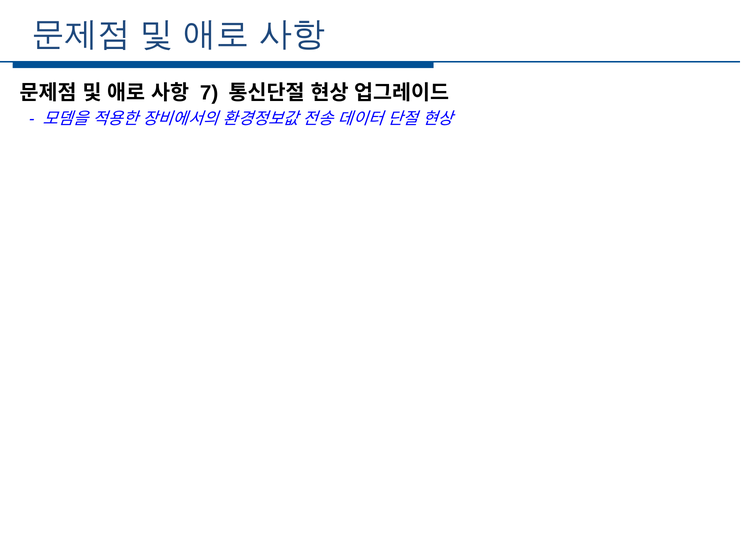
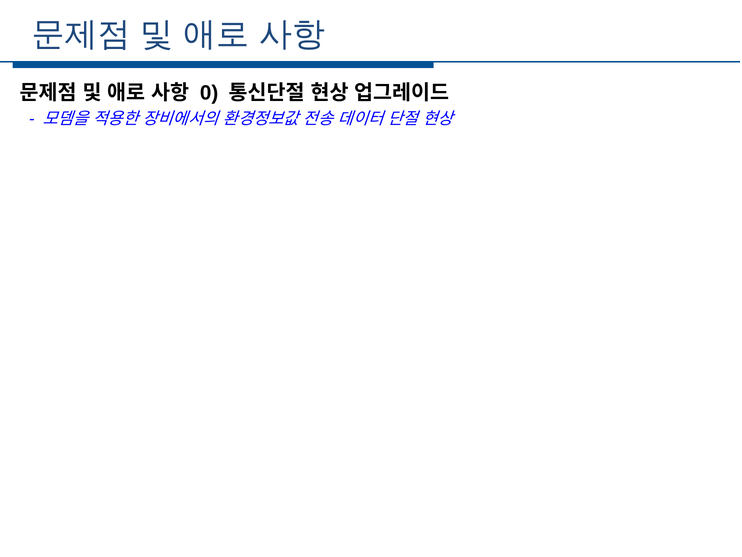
7: 7 -> 0 (209, 93)
